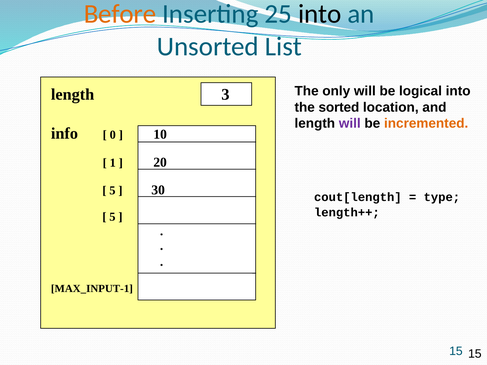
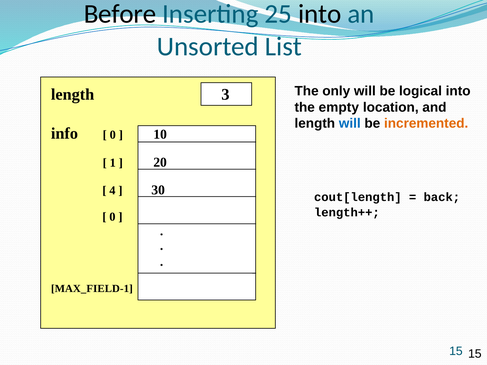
Before colour: orange -> black (120, 14)
sorted: sorted -> empty (339, 107)
will colour: purple -> blue (350, 124)
5: 5 -> 4 (112, 191)
type: type -> back (442, 197)
5: 5 -> 0 (112, 217)
MAX_INPUT-1: MAX_INPUT-1 -> MAX_FIELD-1 (92, 289)
